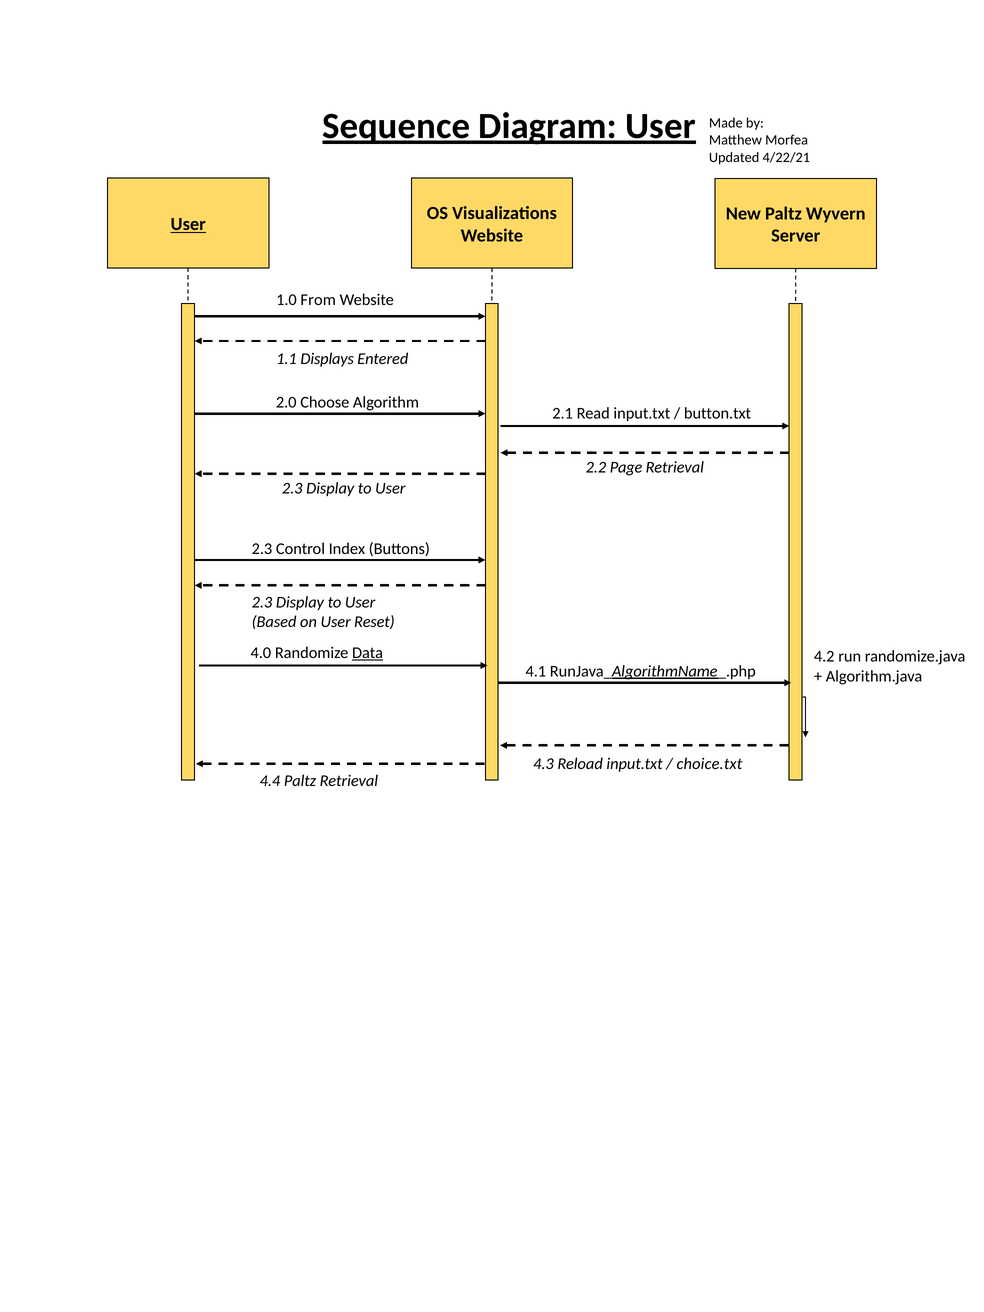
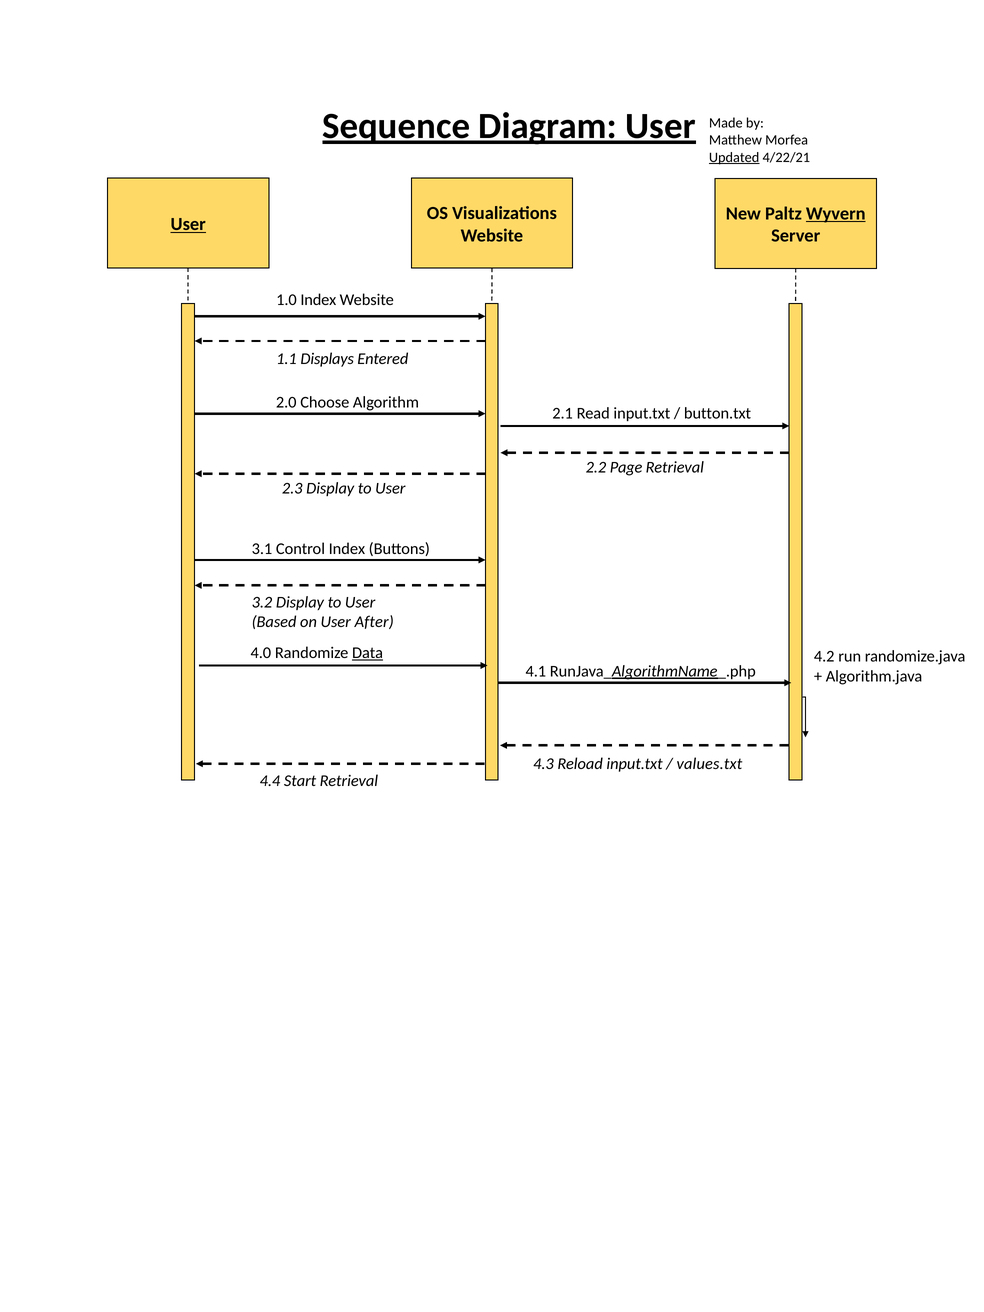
Updated underline: none -> present (734, 157)
Wyvern underline: none -> present (836, 214)
1.0 From: From -> Index (318, 300)
2.3: 2.3 -> 3.1 (262, 549)
2.3: 2.3 -> 3.2 (262, 602)
Reset: Reset -> After (374, 622)
choice.txt: choice.txt -> values.txt (709, 764)
4.4 Paltz: Paltz -> Start (300, 781)
